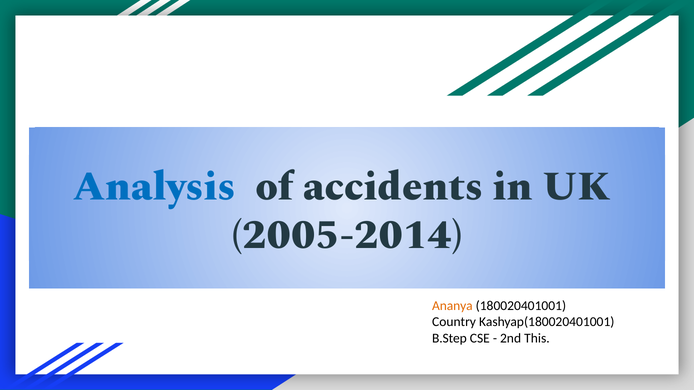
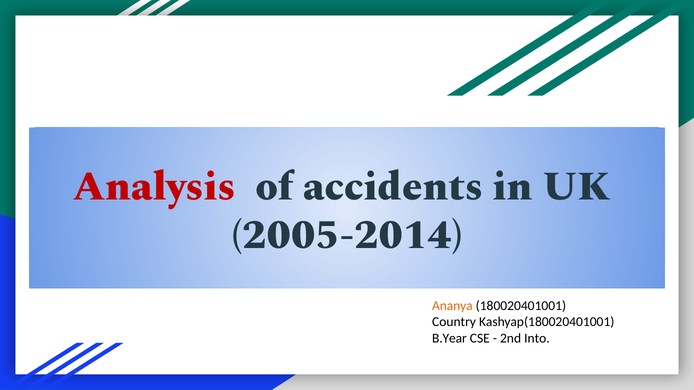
Analysis colour: blue -> red (154, 187)
B.Step: B.Step -> B.Year (449, 338)
This: This -> Into (537, 338)
